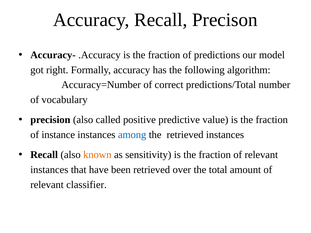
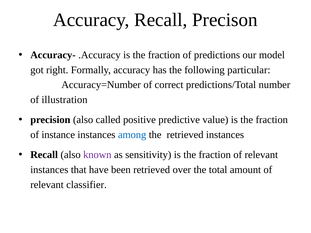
algorithm: algorithm -> particular (249, 70)
vocabulary: vocabulary -> illustration (65, 100)
known colour: orange -> purple (97, 155)
